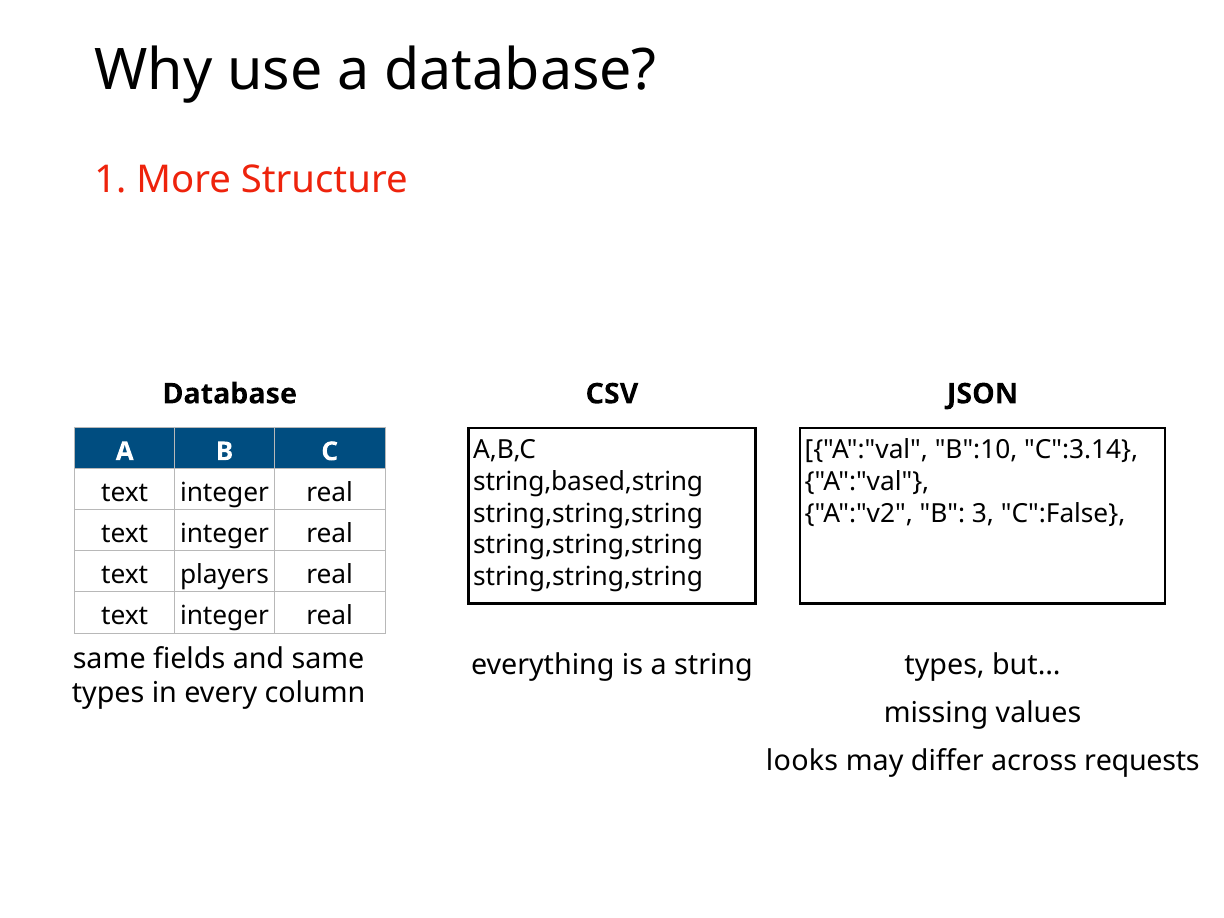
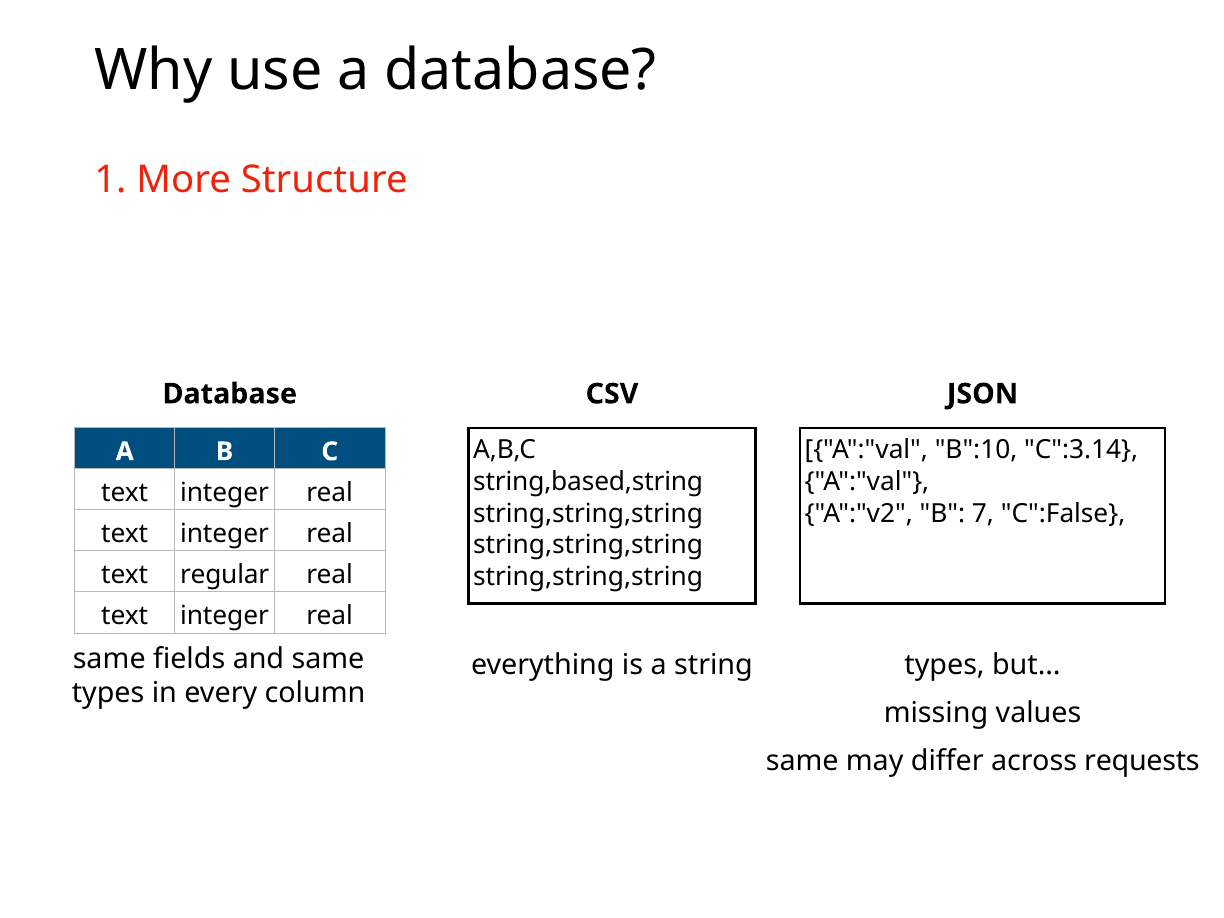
3: 3 -> 7 (983, 513)
players: players -> regular (225, 575)
looks: looks -> same (802, 761)
